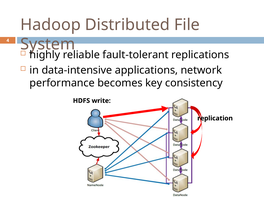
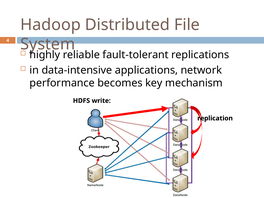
consistency: consistency -> mechanism (194, 83)
